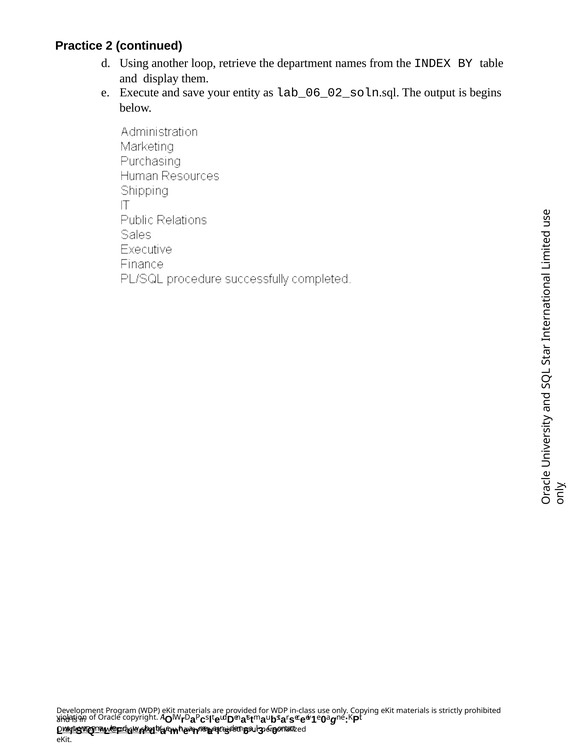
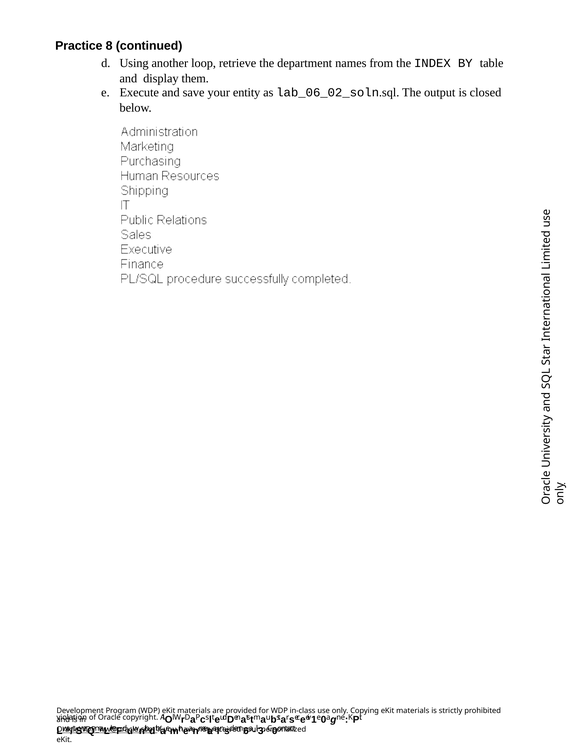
2: 2 -> 8 (109, 46)
begins: begins -> closed (486, 92)
